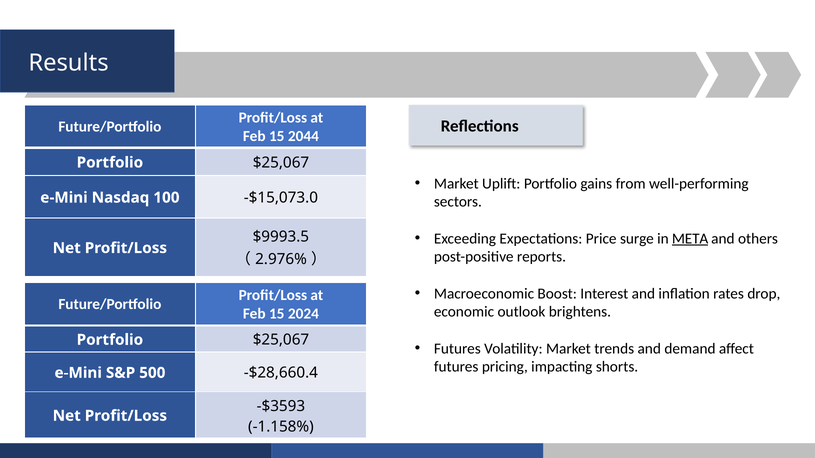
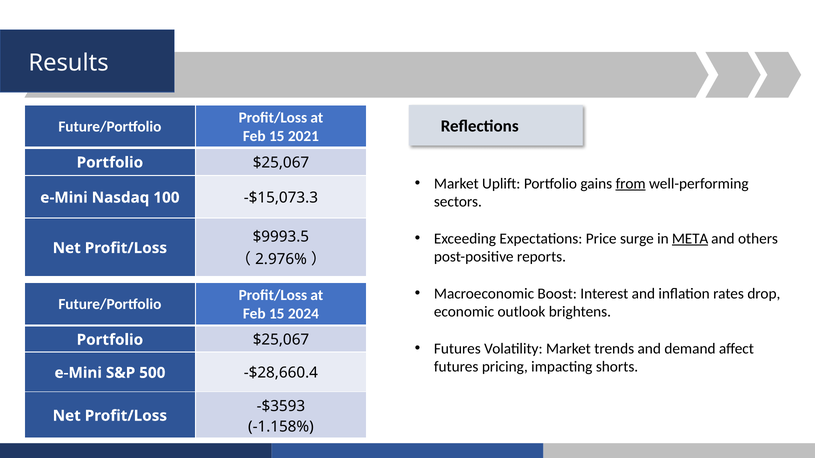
2044: 2044 -> 2021 (303, 136)
from underline: none -> present (631, 184)
-$15,073.0: -$15,073.0 -> -$15,073.3 (281, 198)
